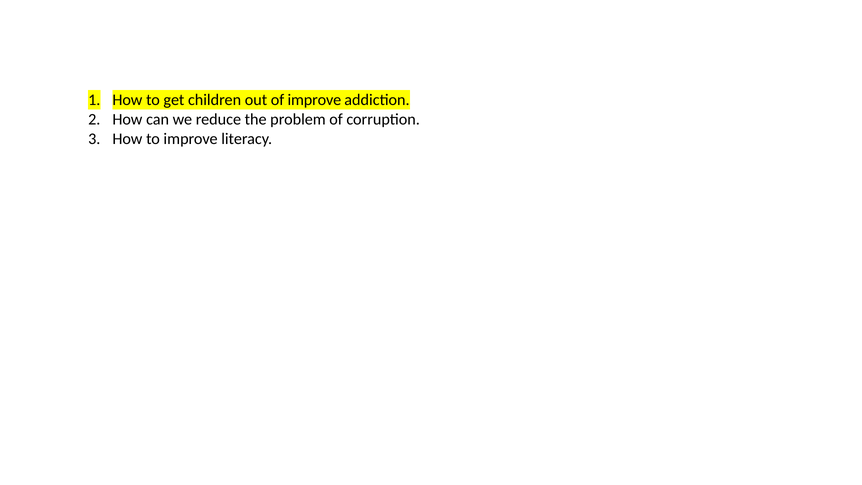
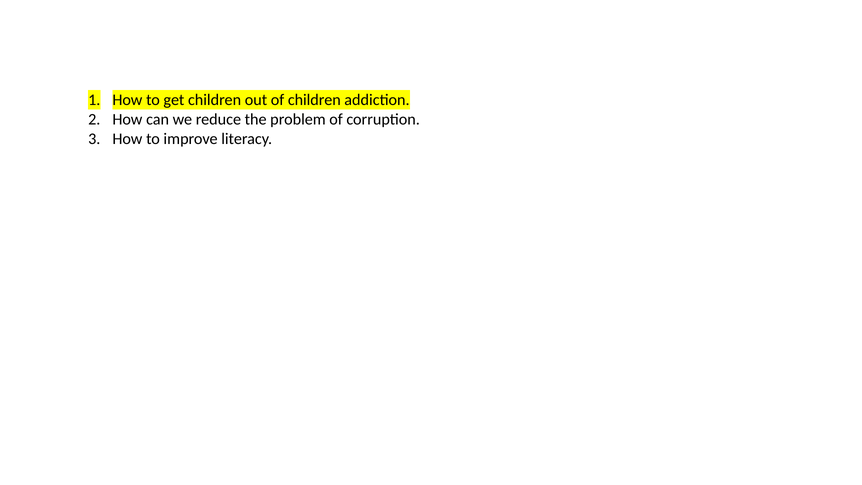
of improve: improve -> children (314, 100)
